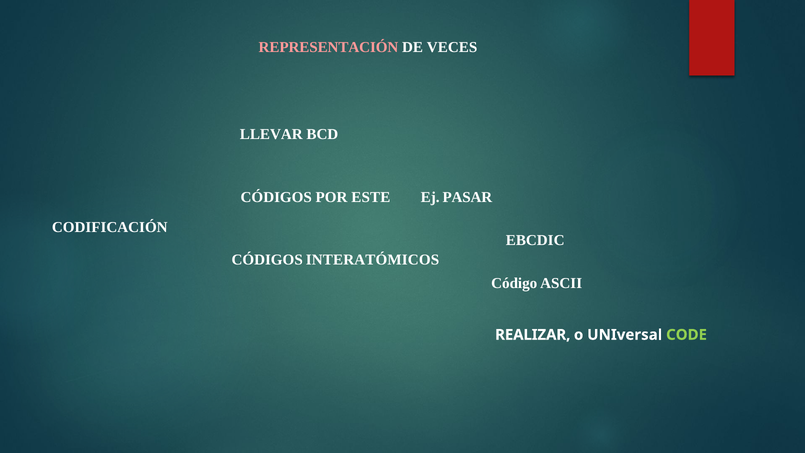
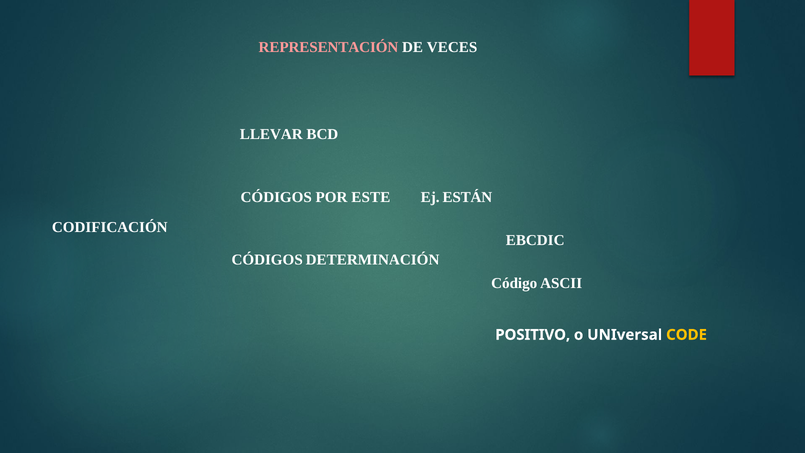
PASAR: PASAR -> ESTÁN (467, 197)
INTERATÓMICOS: INTERATÓMICOS -> DETERMINACIÓN (373, 260)
REALIZAR: REALIZAR -> POSITIVO (533, 335)
CODE colour: light green -> yellow (687, 335)
